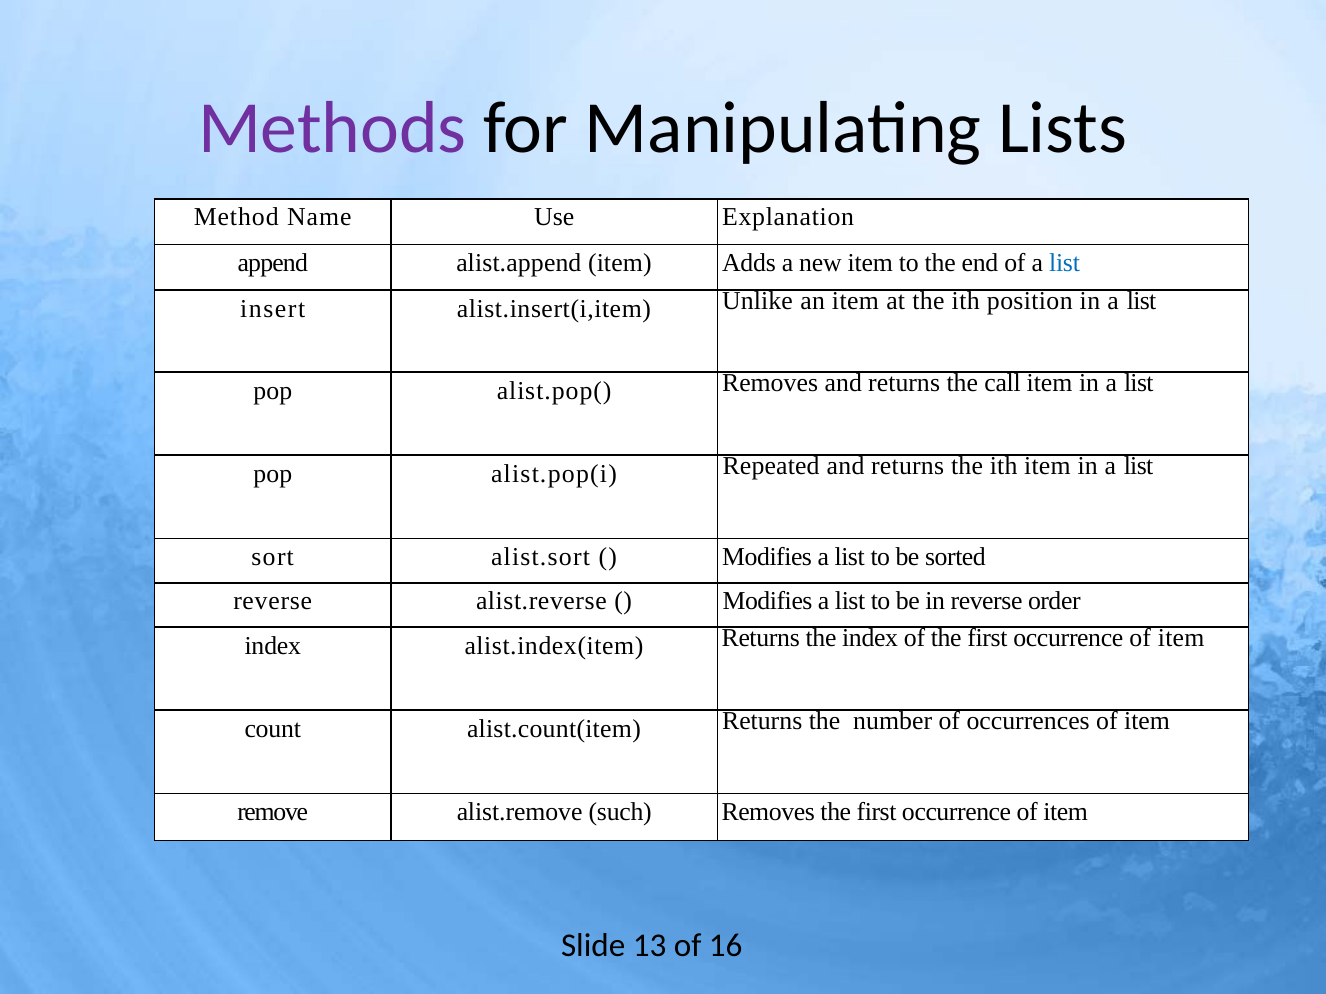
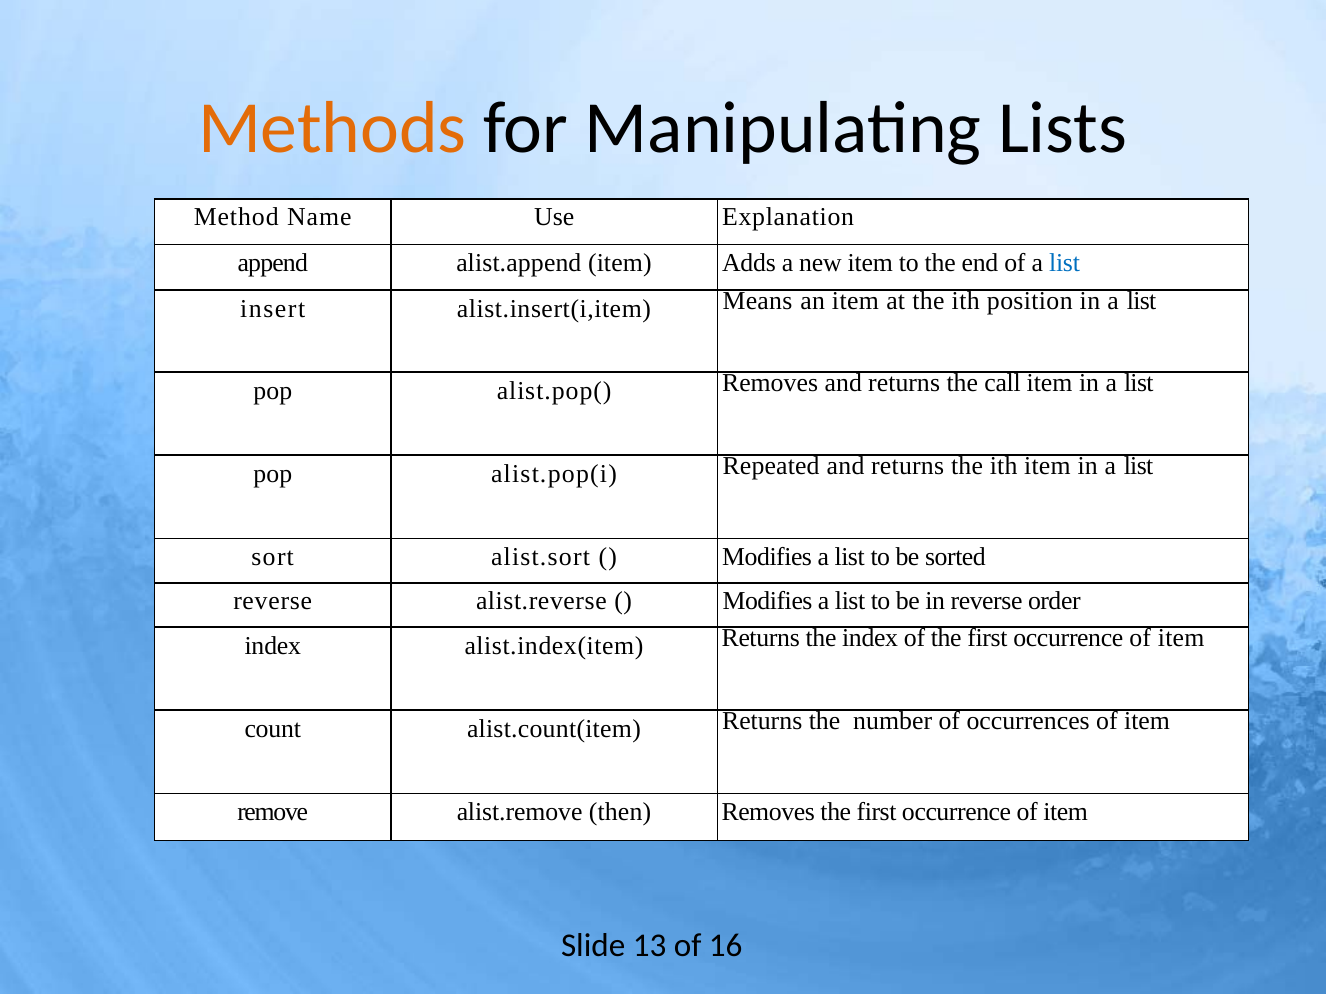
Methods colour: purple -> orange (332, 128)
Unlike: Unlike -> Means (757, 301)
such: such -> then (620, 813)
